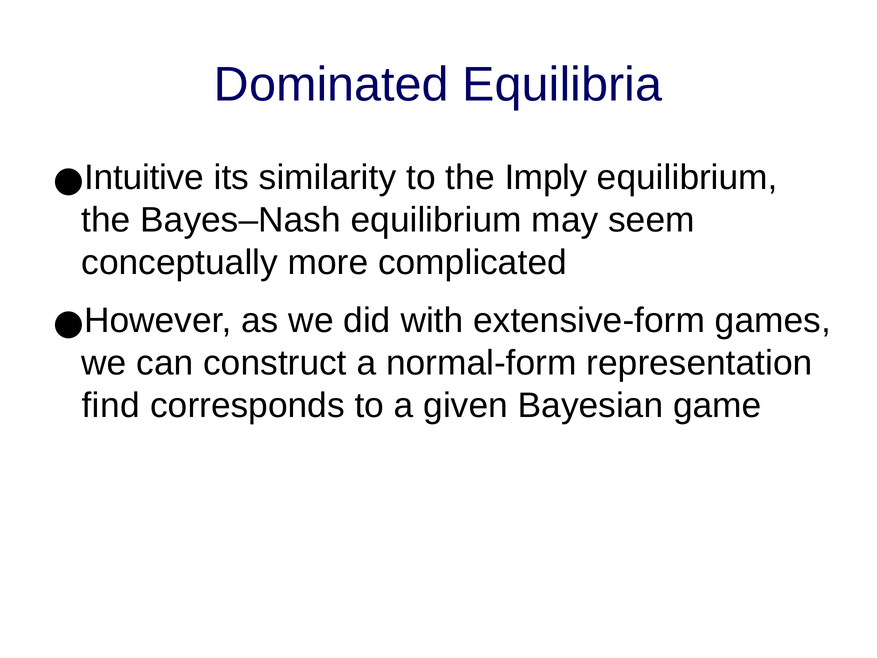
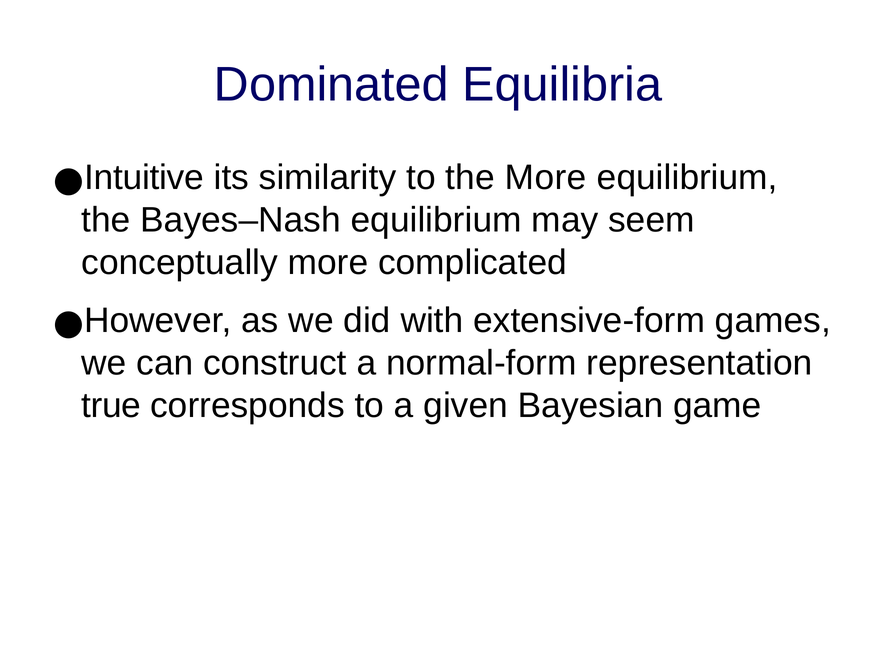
the Imply: Imply -> More (546, 178)
find: find -> true (111, 405)
